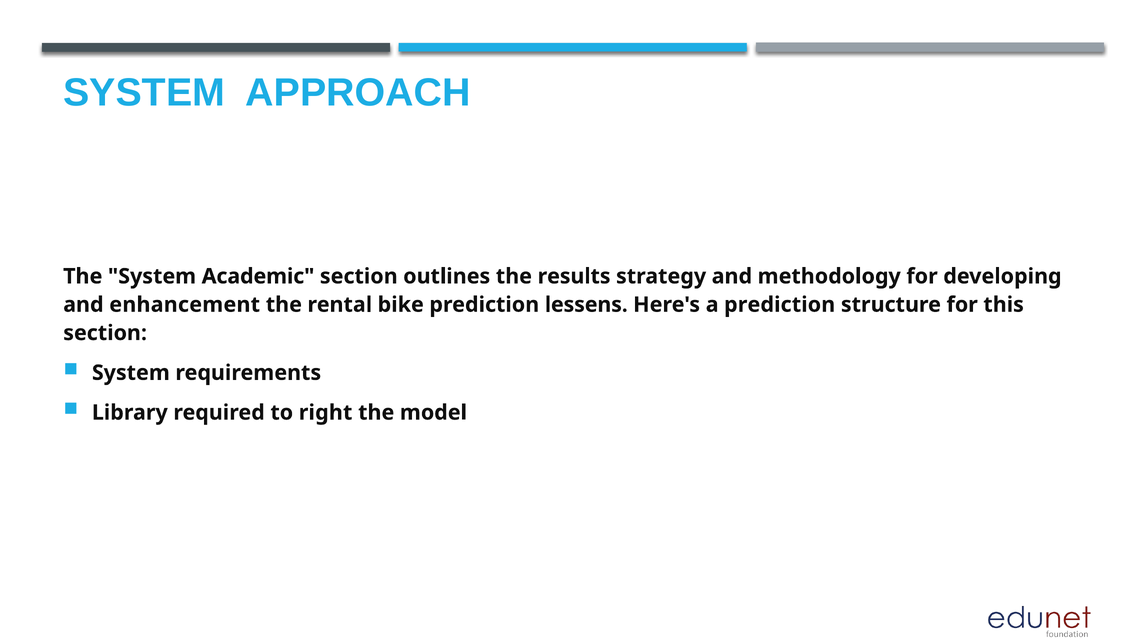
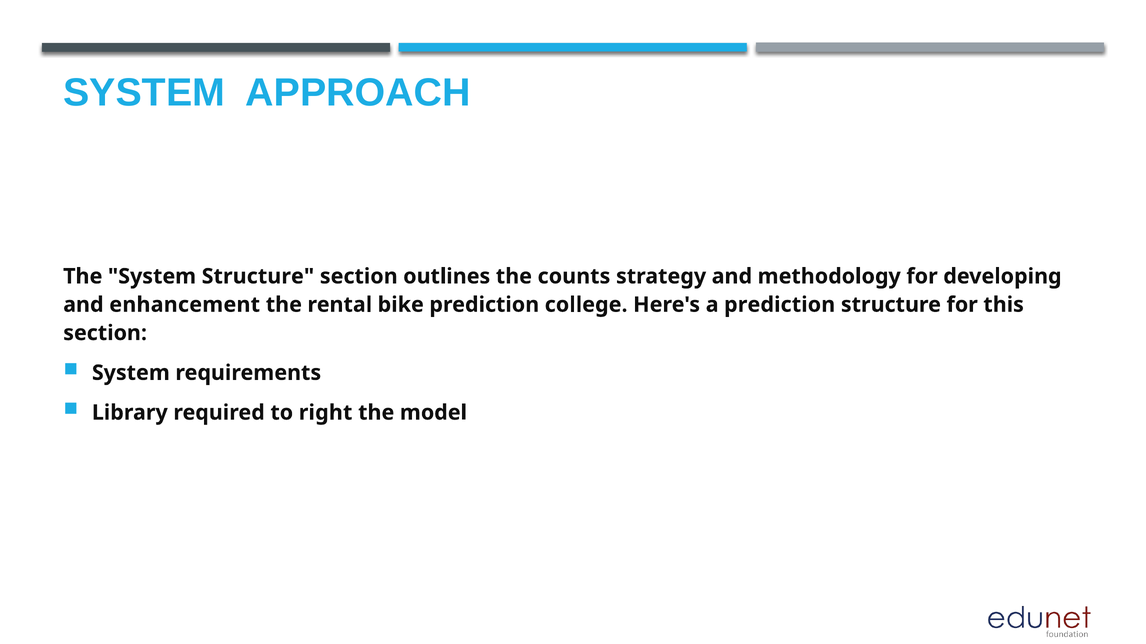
System Academic: Academic -> Structure (258, 277)
results: results -> counts (574, 277)
lessens: lessens -> college (586, 305)
